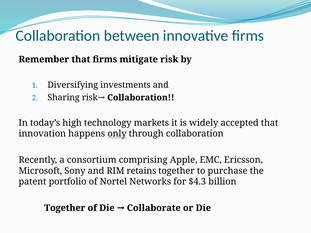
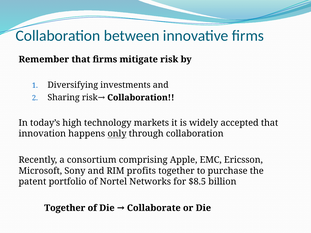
retains: retains -> profits (141, 171)
$4.3: $4.3 -> $8.5 (197, 182)
